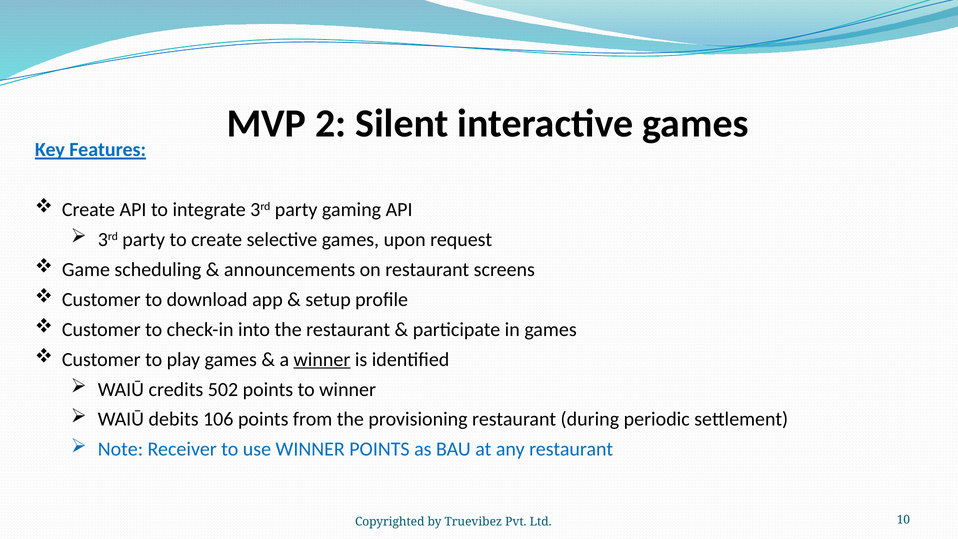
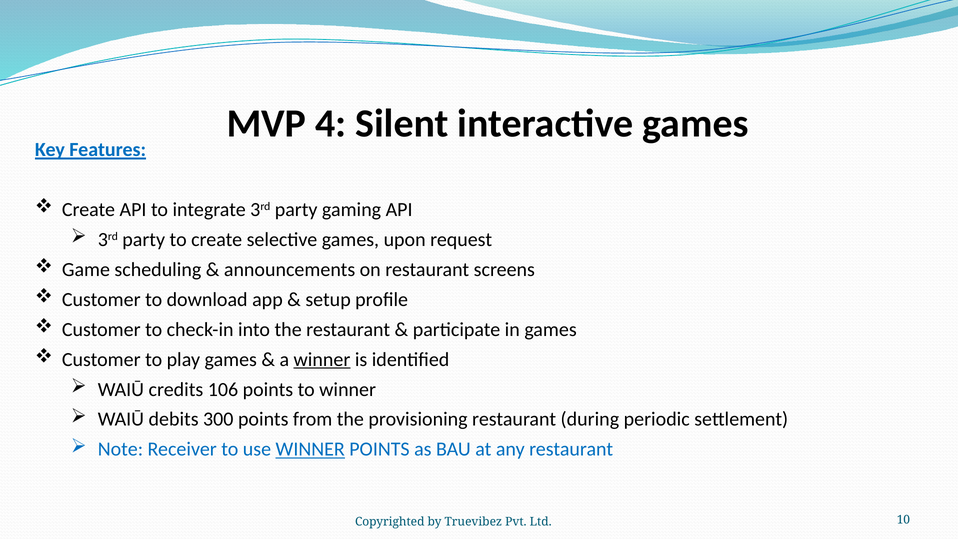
2: 2 -> 4 (331, 123)
502: 502 -> 106 (223, 389)
106: 106 -> 300 (218, 419)
WINNER underline: none -> present (310, 449)
